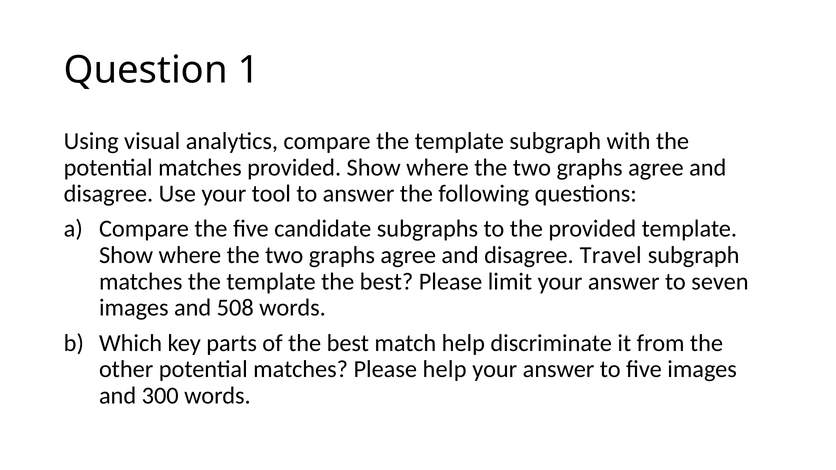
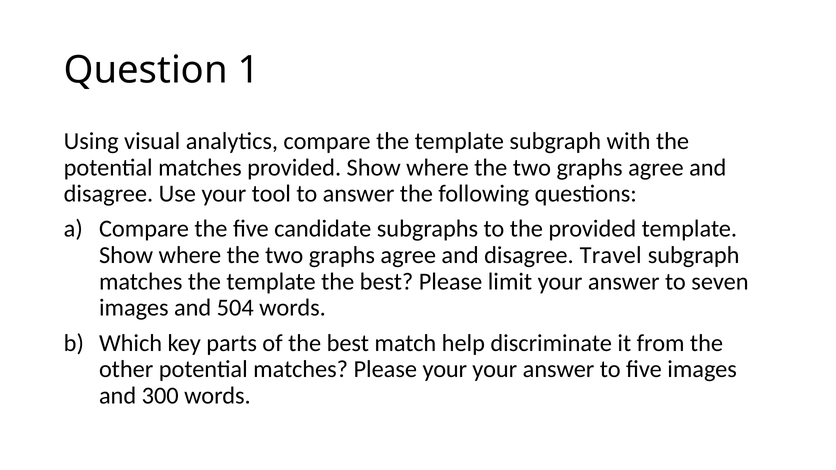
508: 508 -> 504 (235, 308)
Please help: help -> your (445, 369)
